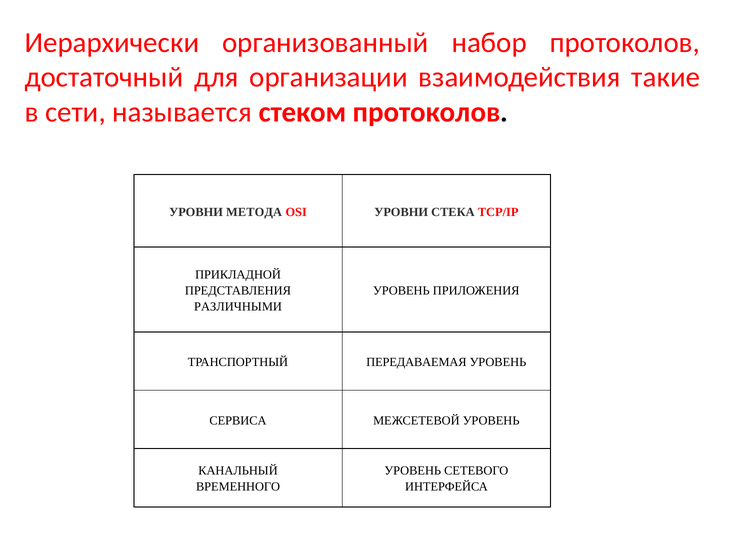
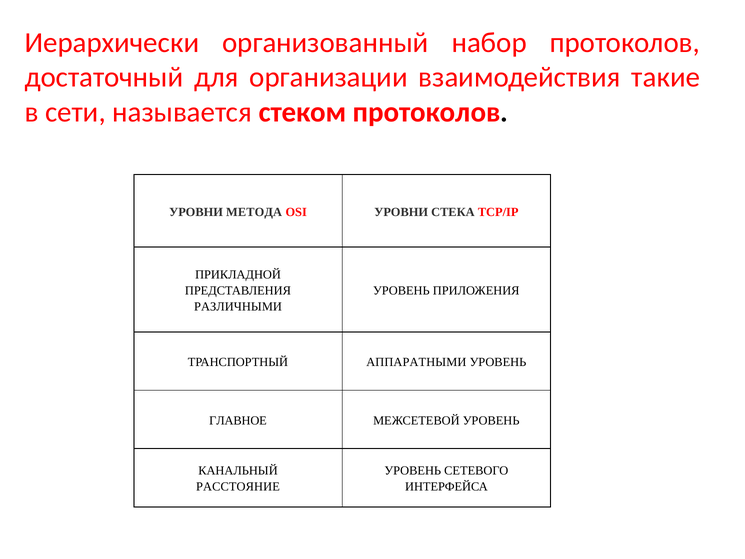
ПЕРЕДАВАЕМАЯ: ПЕРЕДАВАЕМАЯ -> АППАРАТНЫМИ (416, 362)
СЕРВИСА: СЕРВИСА -> ГЛАВНОЕ (238, 420)
ВРЕМЕННОГО: ВРЕМЕННОГО -> РАССТОЯНИЕ (238, 486)
